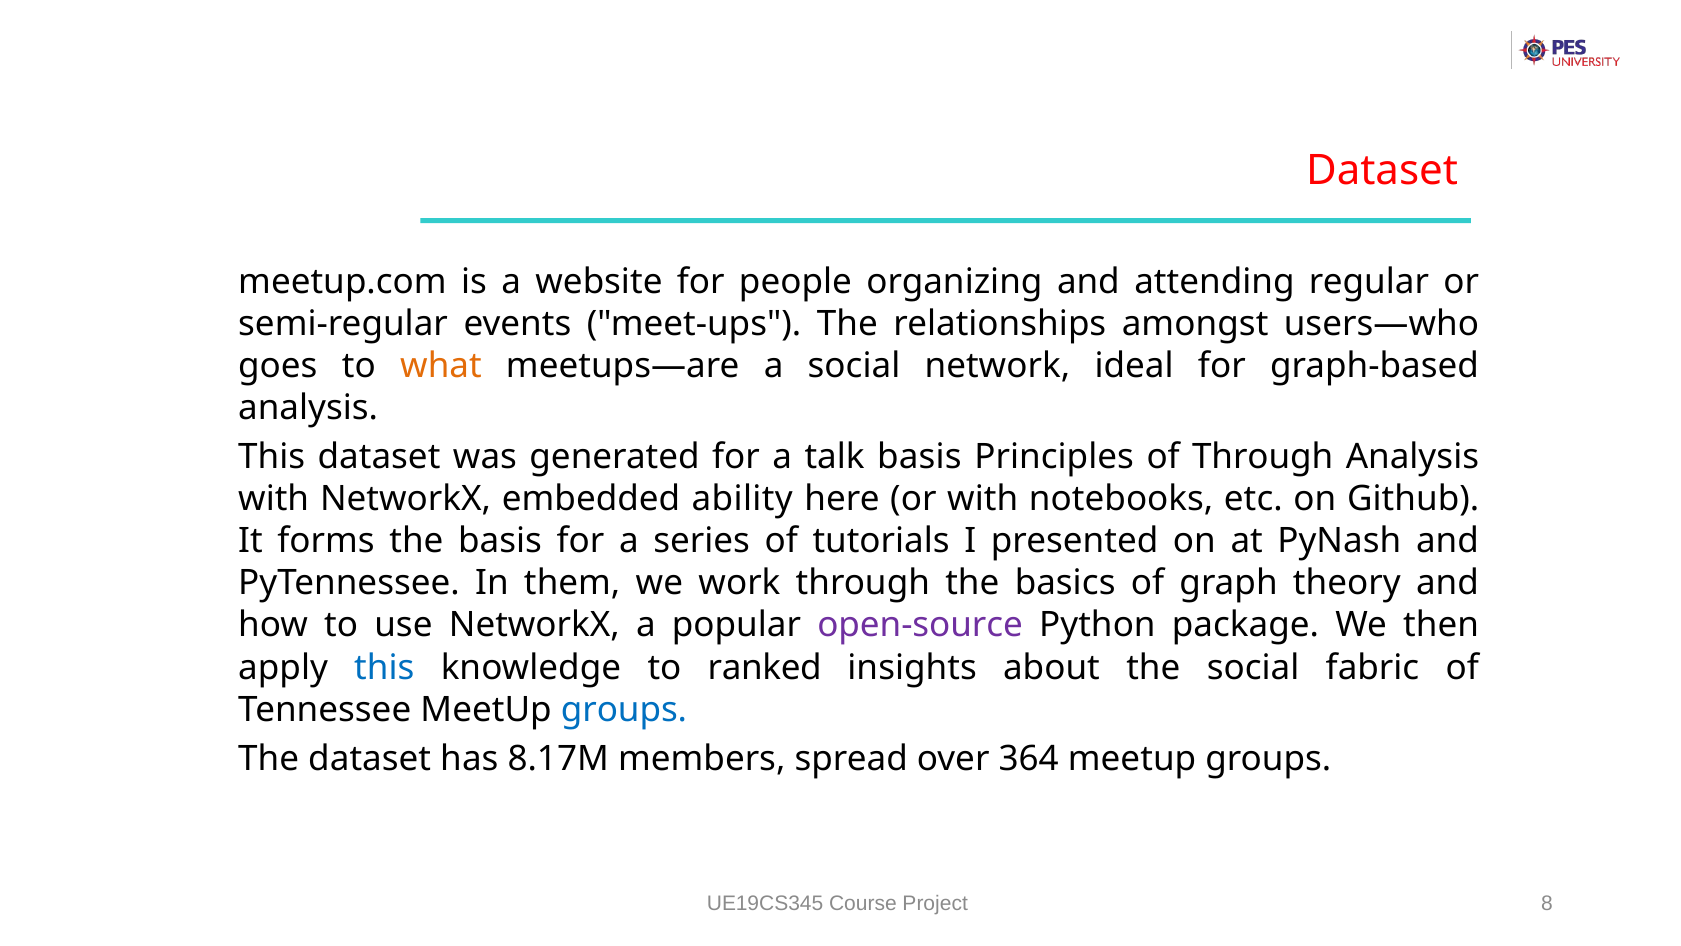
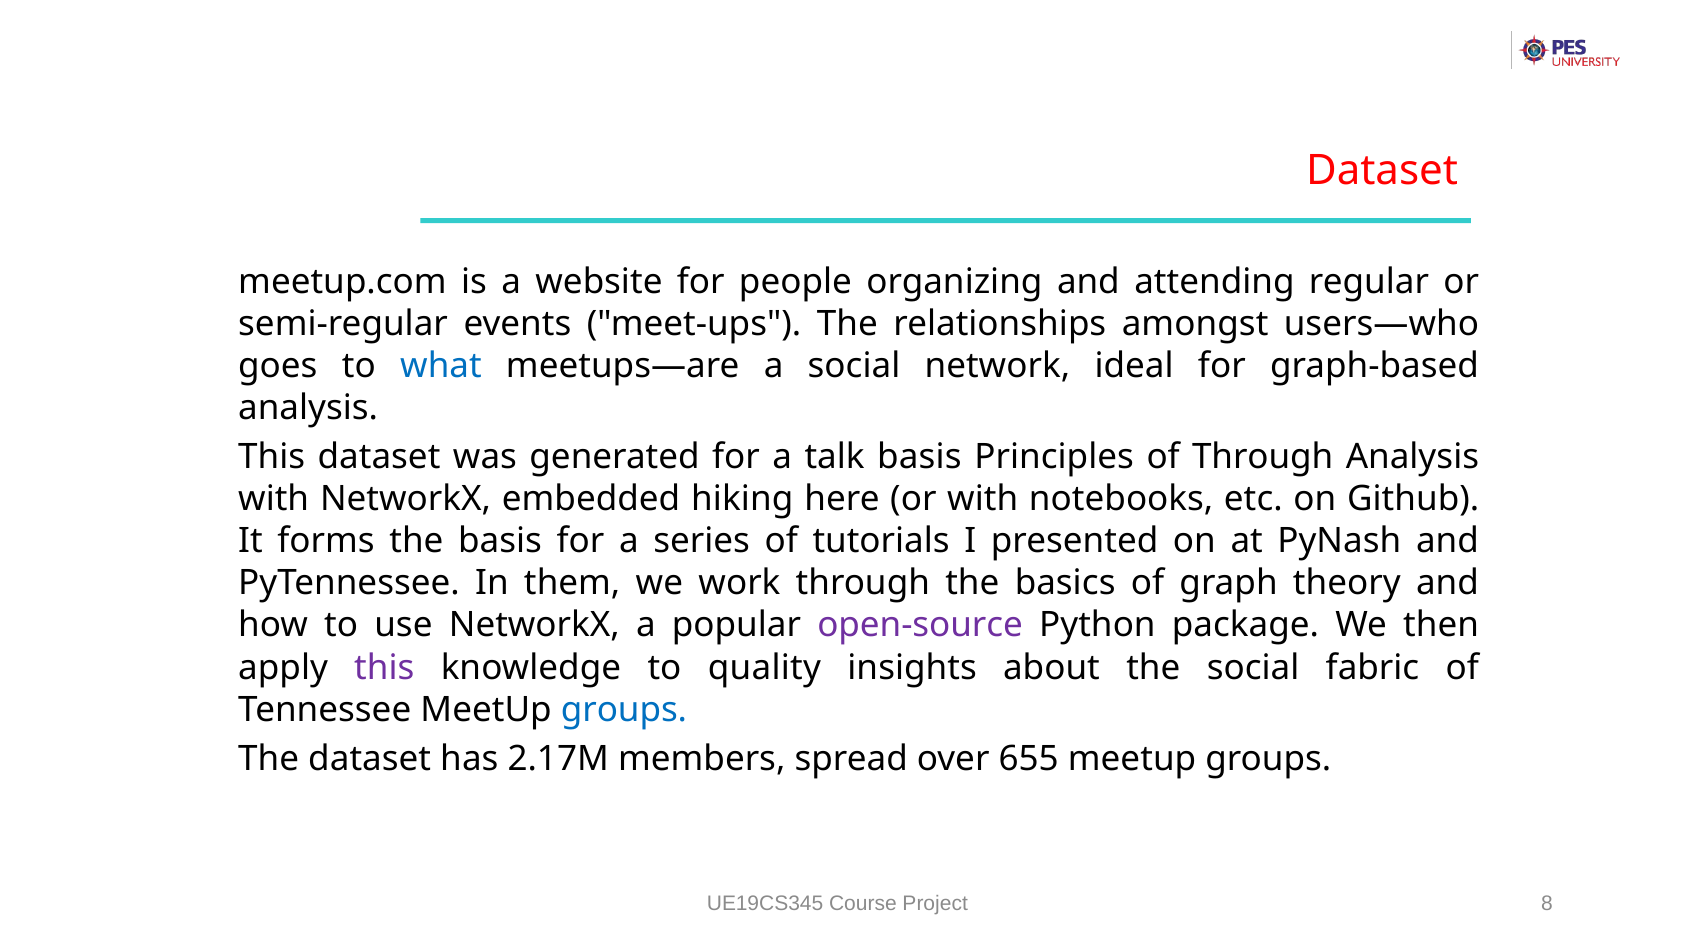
what colour: orange -> blue (441, 366)
ability: ability -> hiking (742, 499)
this colour: blue -> purple (384, 667)
ranked: ranked -> quality (764, 667)
8.17M: 8.17M -> 2.17M (558, 758)
364: 364 -> 655 (1029, 758)
